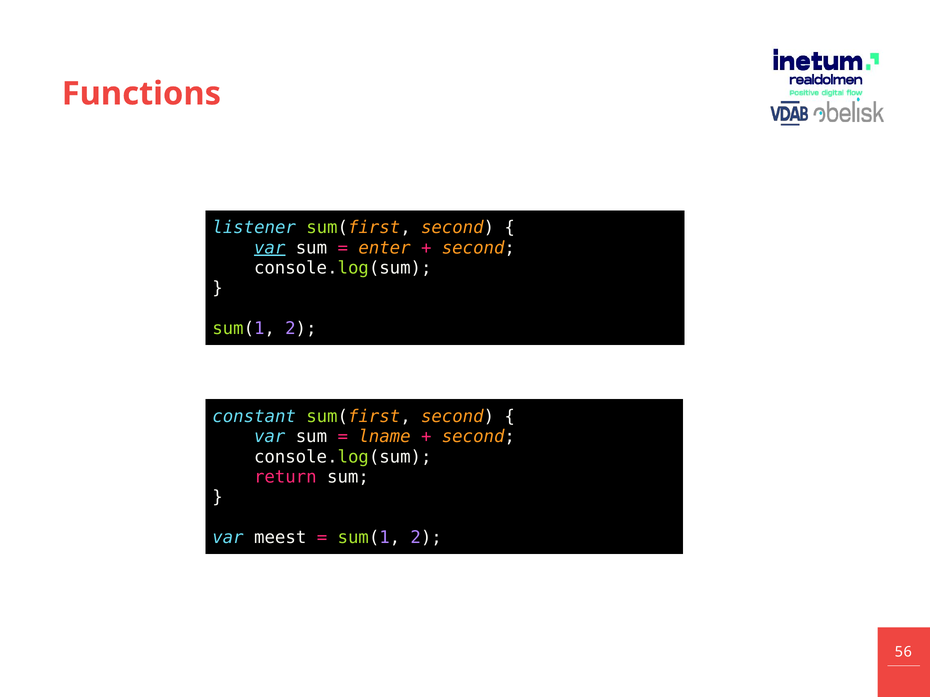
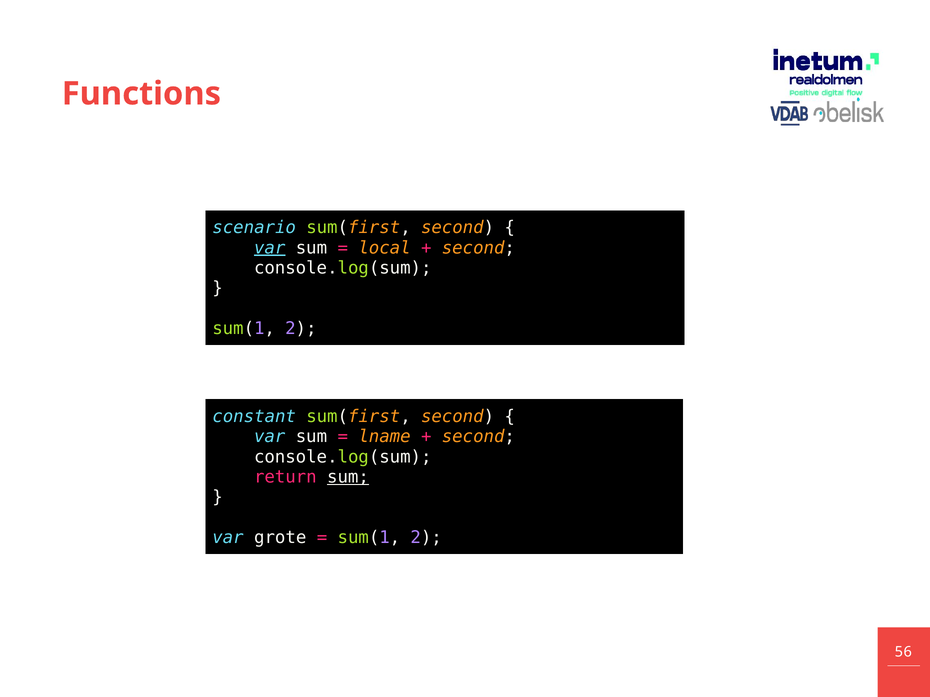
listener: listener -> scenario (254, 228)
enter: enter -> local (385, 248)
sum underline: none -> present (348, 477)
meest: meest -> grote (280, 538)
